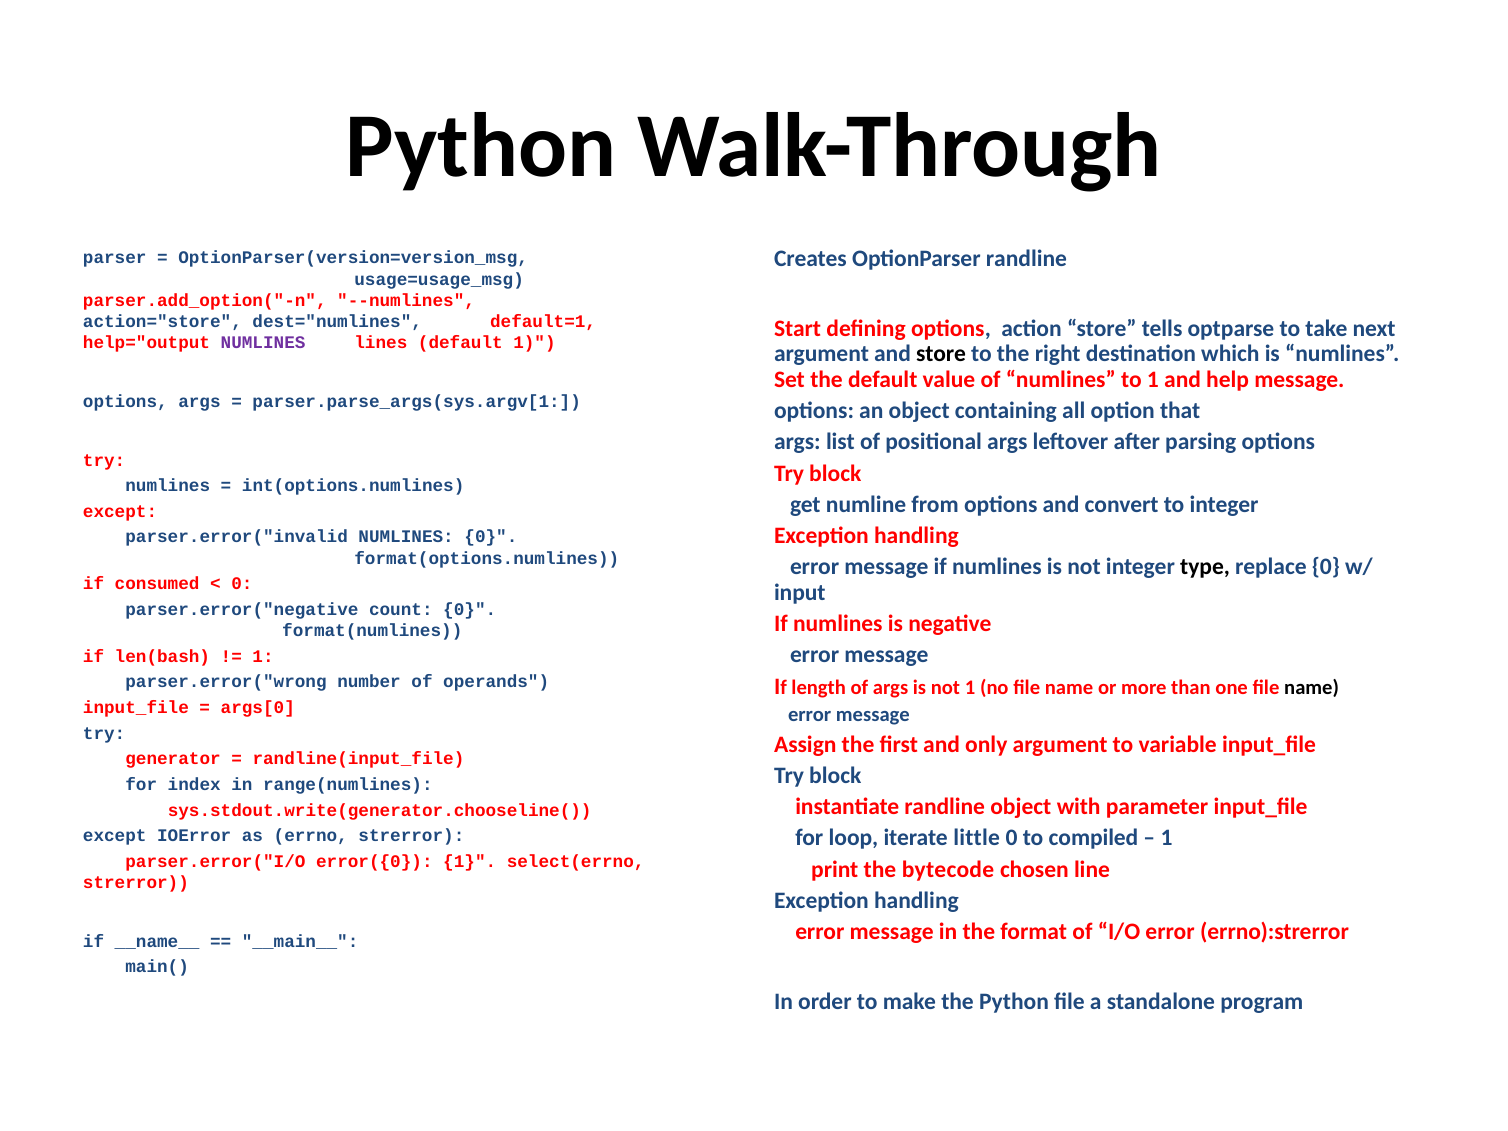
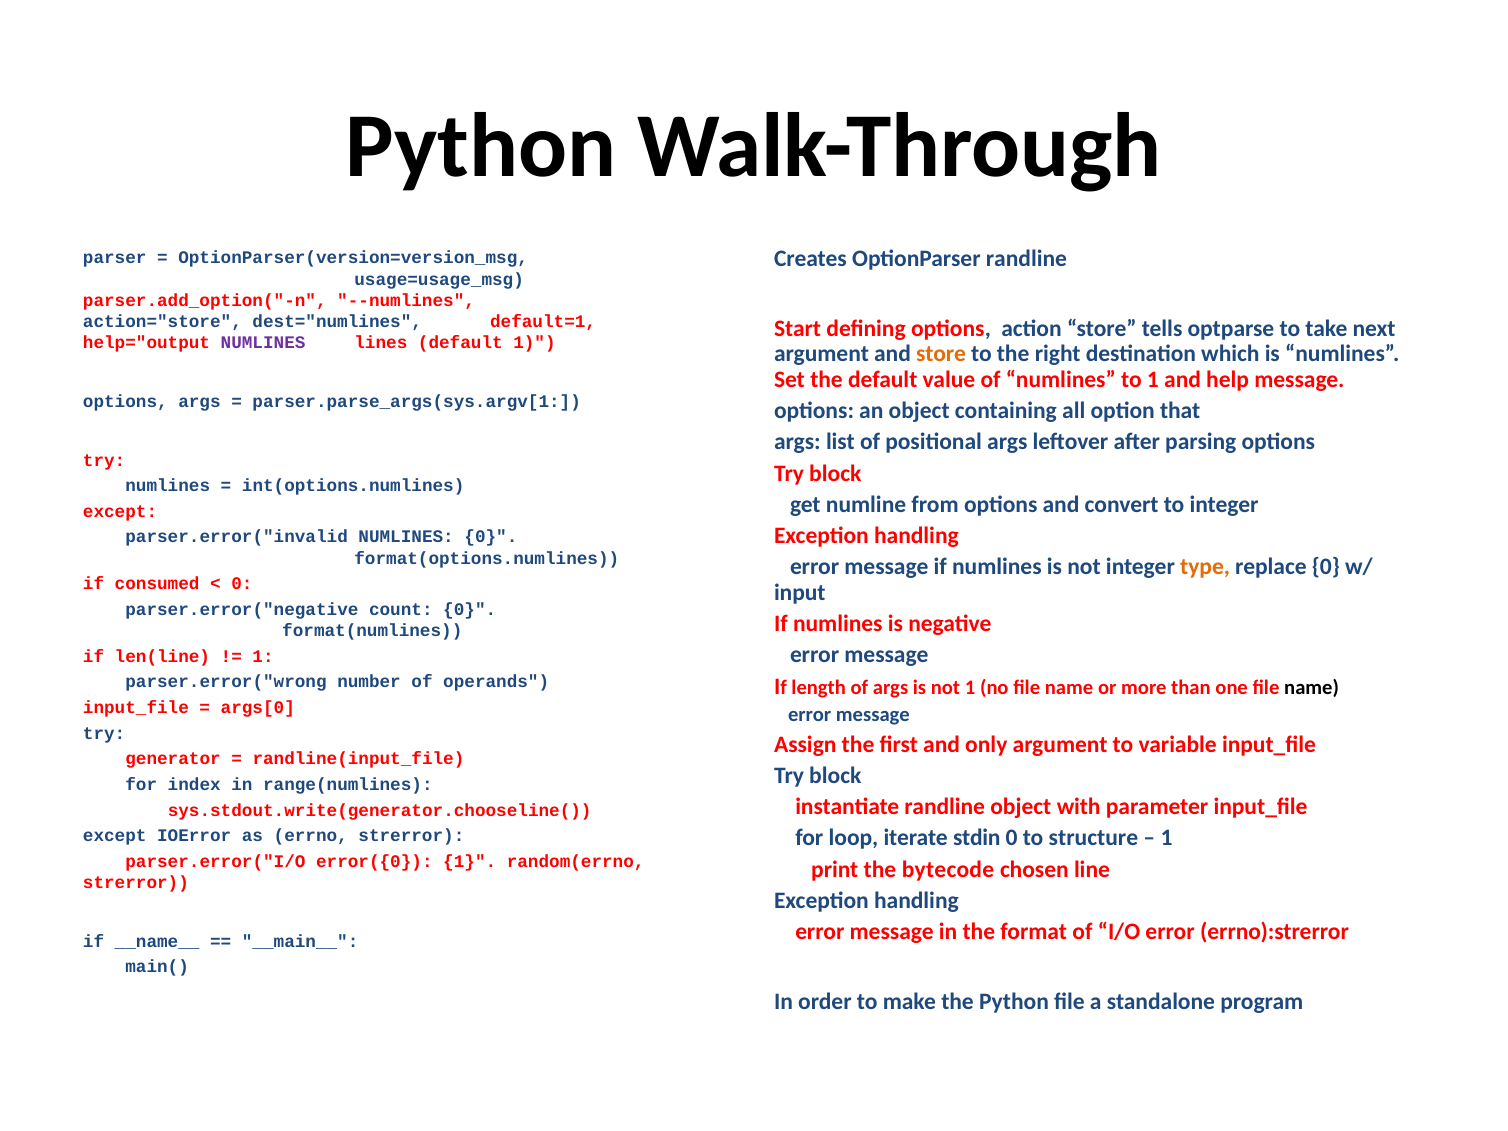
store colour: black -> orange (941, 354)
type colour: black -> orange (1205, 567)
len(bash: len(bash -> len(line (162, 656)
little: little -> stdin (977, 838)
compiled: compiled -> structure (1093, 838)
select(errno: select(errno -> random(errno (576, 861)
